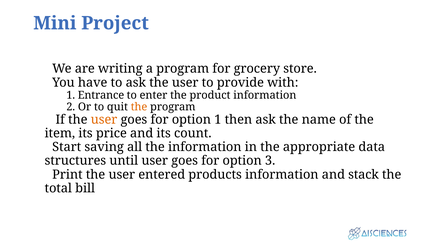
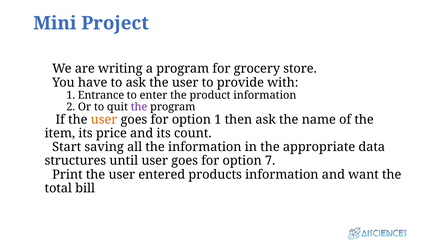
the colour: orange -> purple (139, 107)
3: 3 -> 7 (270, 161)
stack: stack -> want (364, 175)
